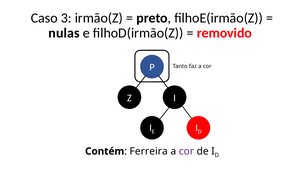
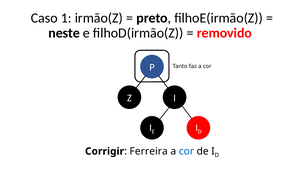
3: 3 -> 1 (66, 18)
nulas: nulas -> neste (64, 33)
Contém: Contém -> Corrigir (105, 151)
cor colour: purple -> blue (186, 151)
